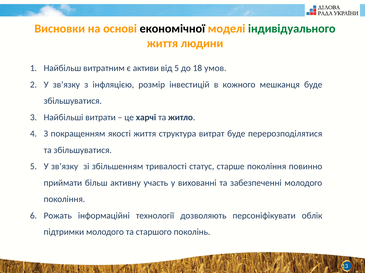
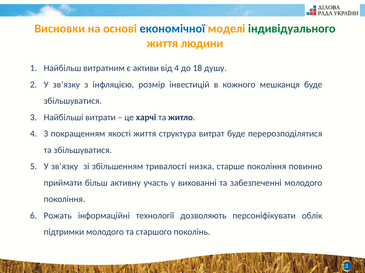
економічної colour: black -> blue (172, 29)
від 5: 5 -> 4 (177, 68)
умов: умов -> душу (215, 68)
статус: статус -> низка (202, 167)
